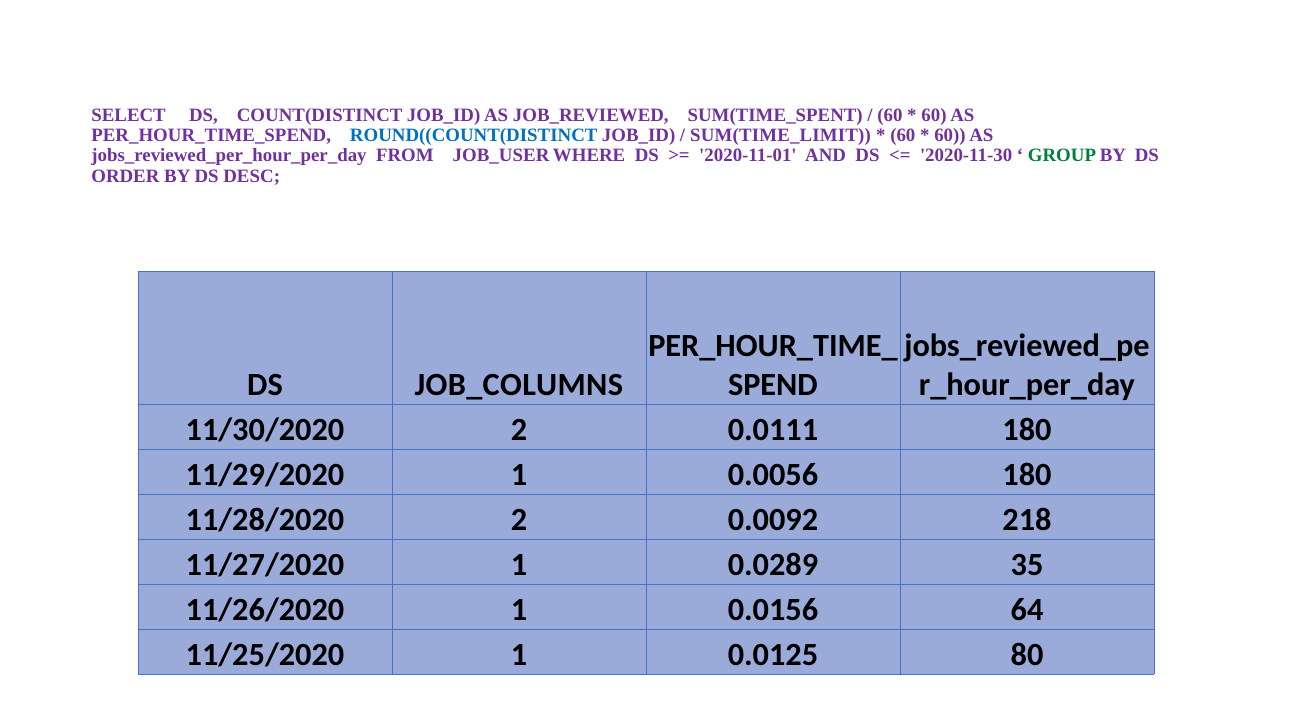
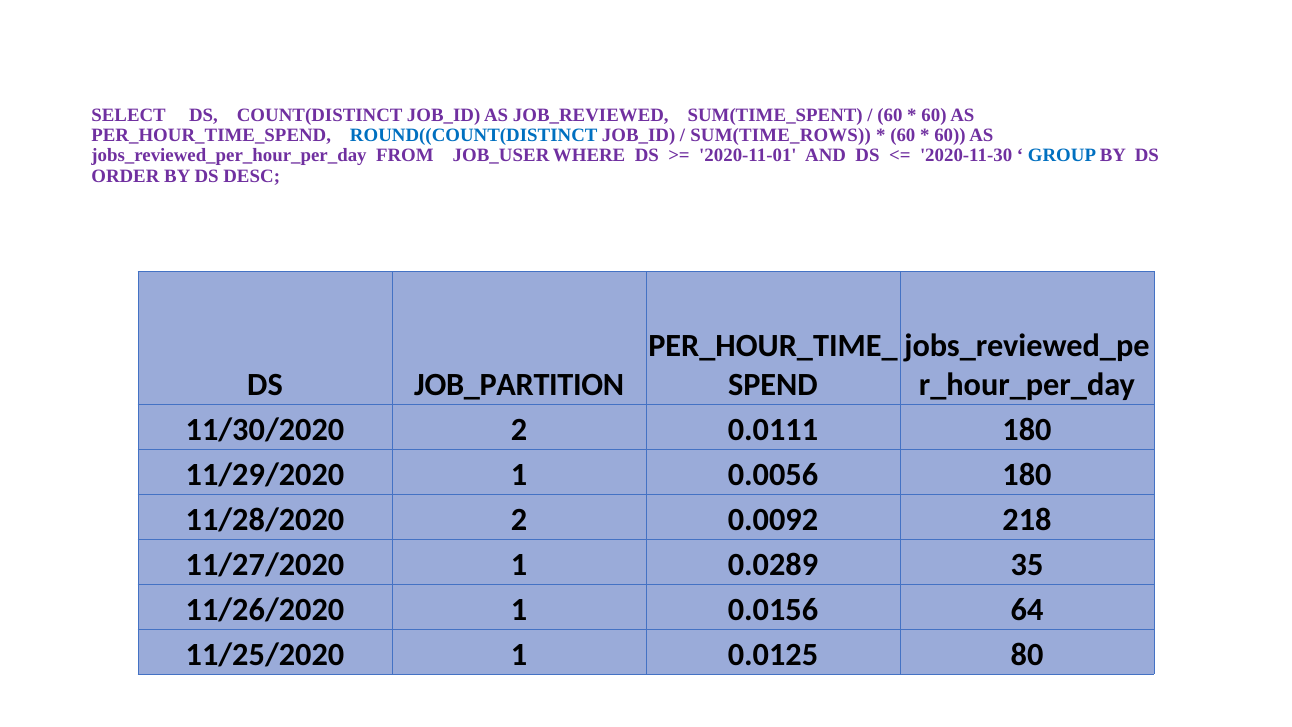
SUM(TIME_LIMIT: SUM(TIME_LIMIT -> SUM(TIME_ROWS (781, 135)
GROUP colour: green -> blue (1062, 156)
JOB_COLUMNS: JOB_COLUMNS -> JOB_PARTITION (519, 385)
